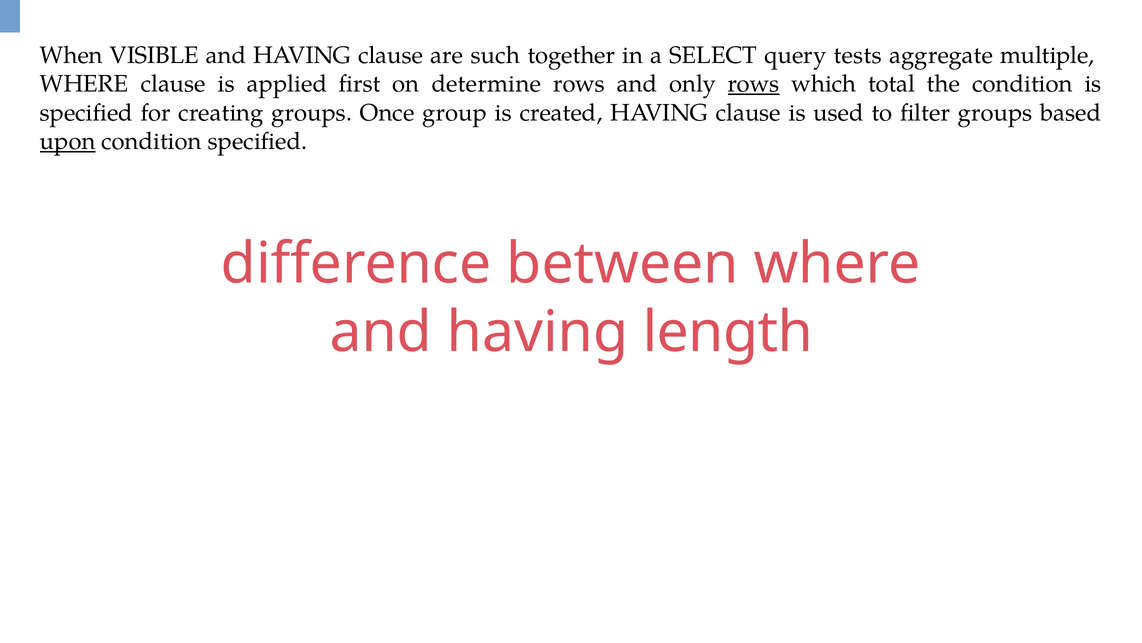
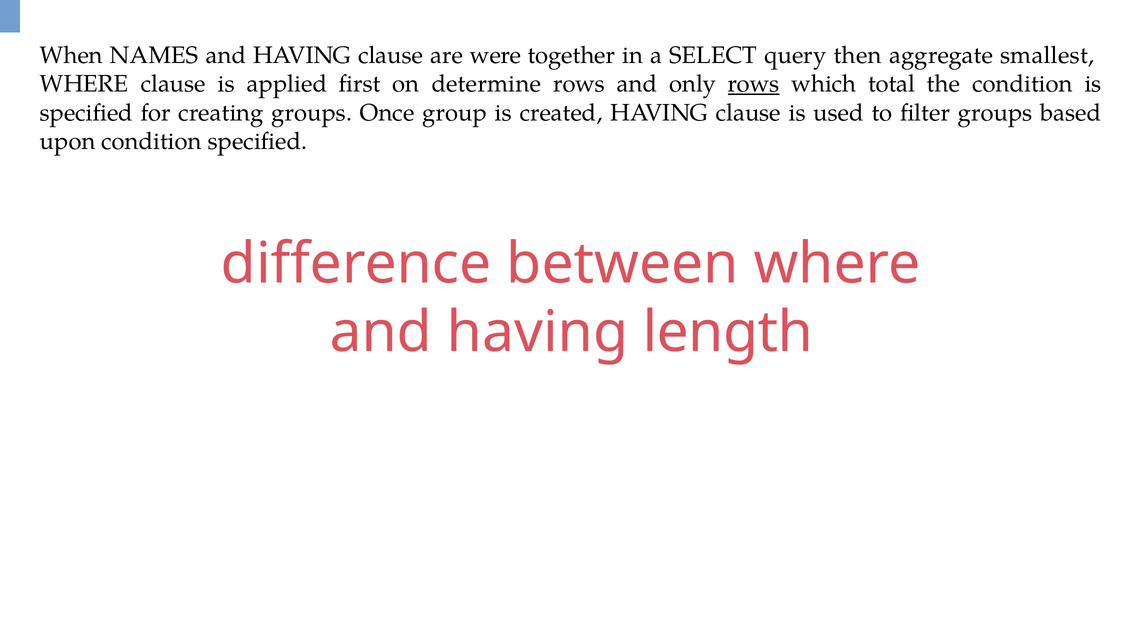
VISIBLE: VISIBLE -> NAMES (154, 55)
such: such -> were (496, 55)
tests: tests -> then (858, 55)
multiple: multiple -> smallest (1047, 55)
upon underline: present -> none (68, 141)
